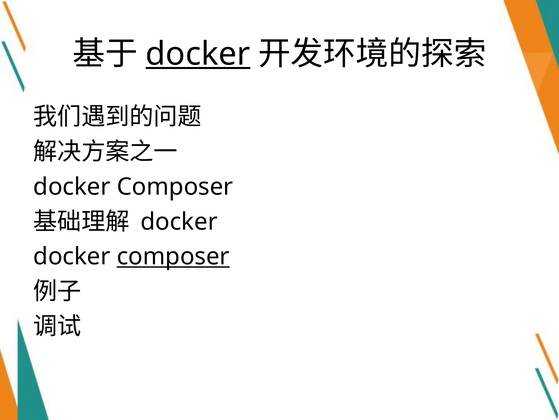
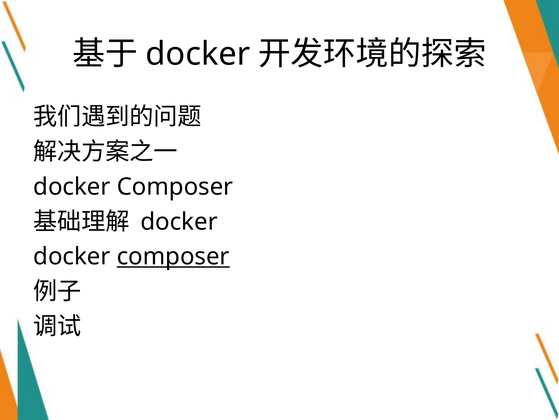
docker underline: present -> none (198, 54)
